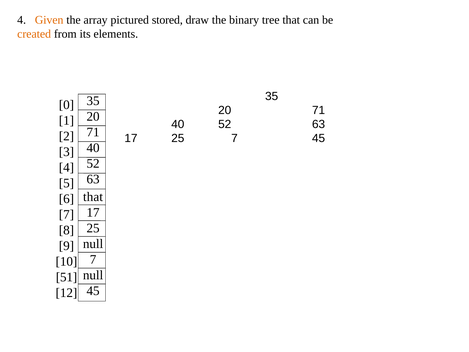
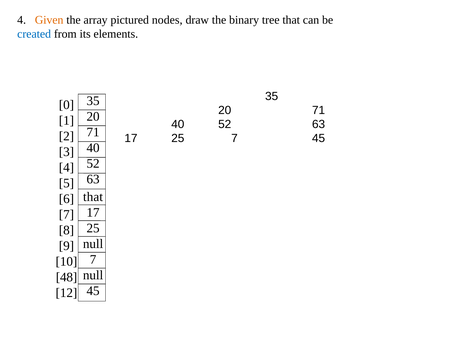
stored: stored -> nodes (167, 20)
created colour: orange -> blue (34, 34)
51: 51 -> 48 (67, 277)
